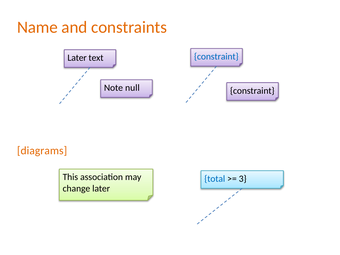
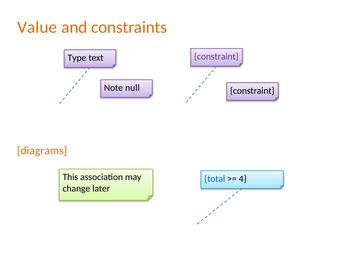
Name: Name -> Value (37, 27)
Later: Later -> Type (77, 58)
constraint colour: blue -> purple (216, 57)
3: 3 -> 4 (243, 179)
